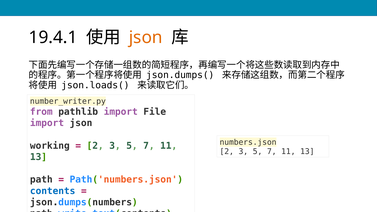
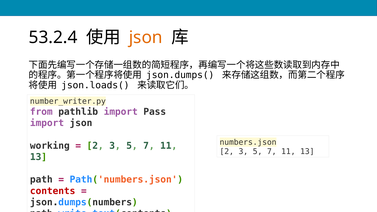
19.4.1: 19.4.1 -> 53.2.4 (53, 37)
File: File -> Pass (155, 112)
contents colour: blue -> red (53, 191)
